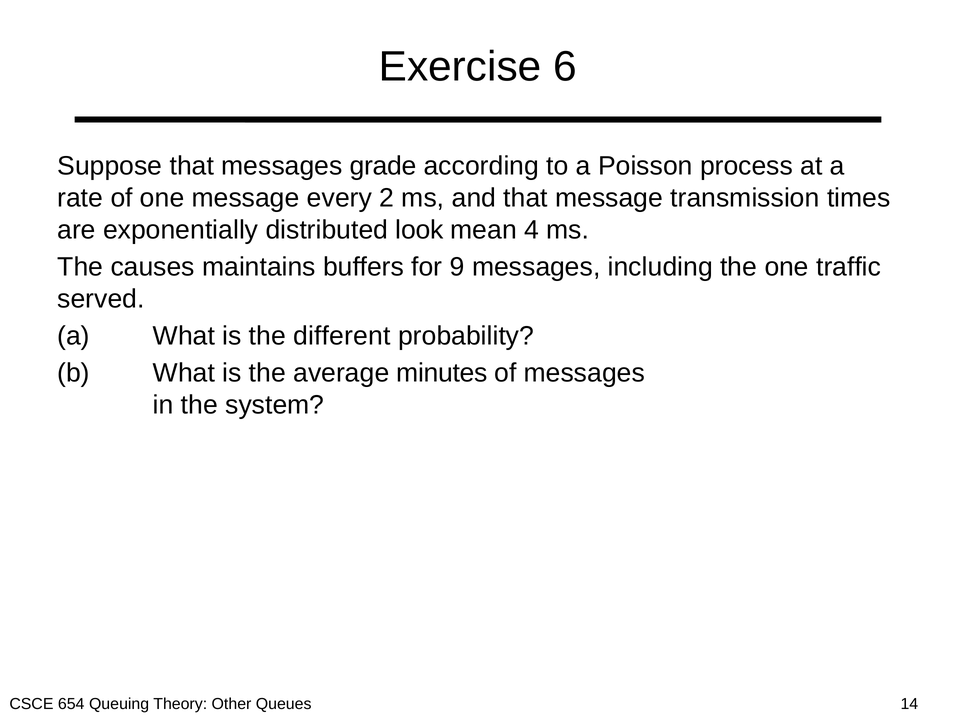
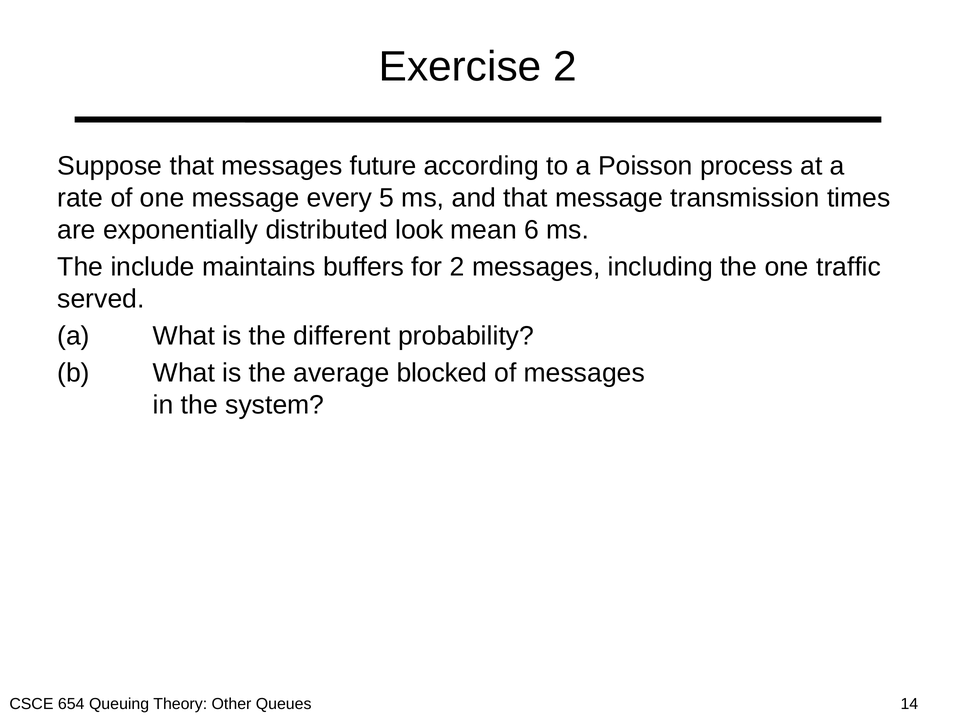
Exercise 6: 6 -> 2 (565, 67)
grade: grade -> future (383, 166)
2: 2 -> 5 (387, 198)
4: 4 -> 6 (531, 230)
causes: causes -> include (153, 267)
for 9: 9 -> 2 (457, 267)
minutes: minutes -> blocked (442, 373)
